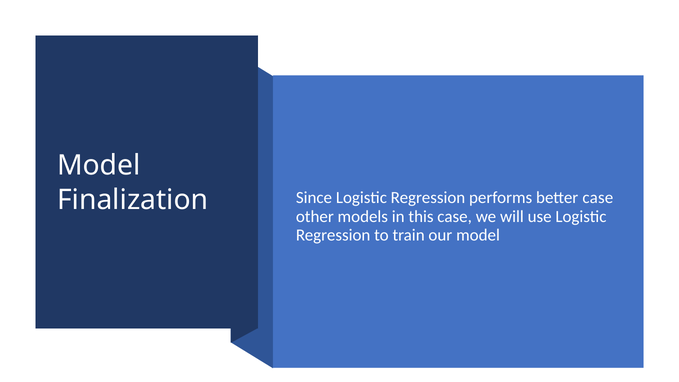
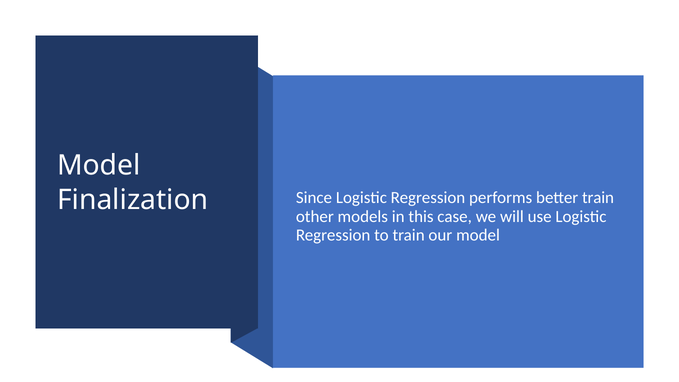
better case: case -> train (598, 198)
